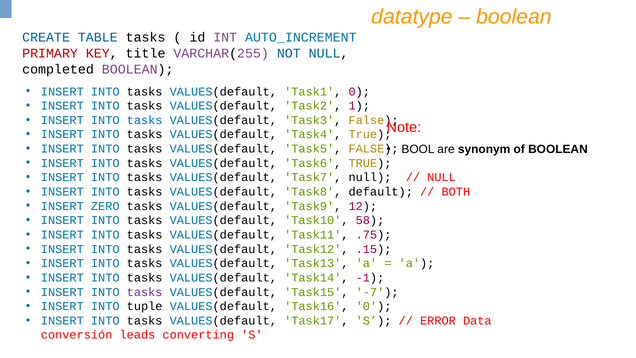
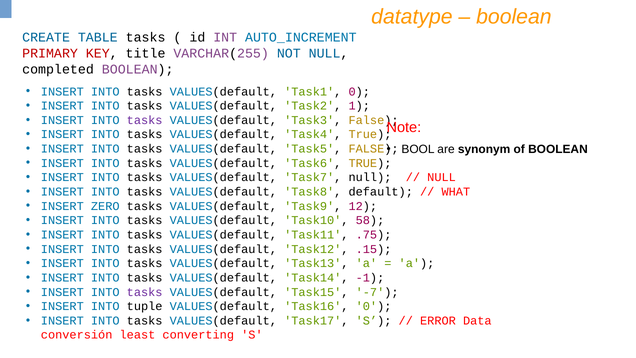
tasks colour: blue -> purple (145, 120)
BOTH: BOTH -> WHAT (456, 192)
leads: leads -> least (137, 335)
